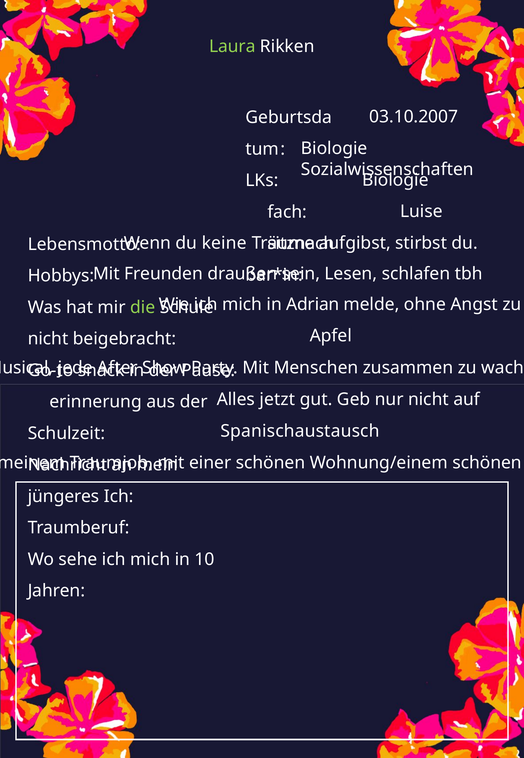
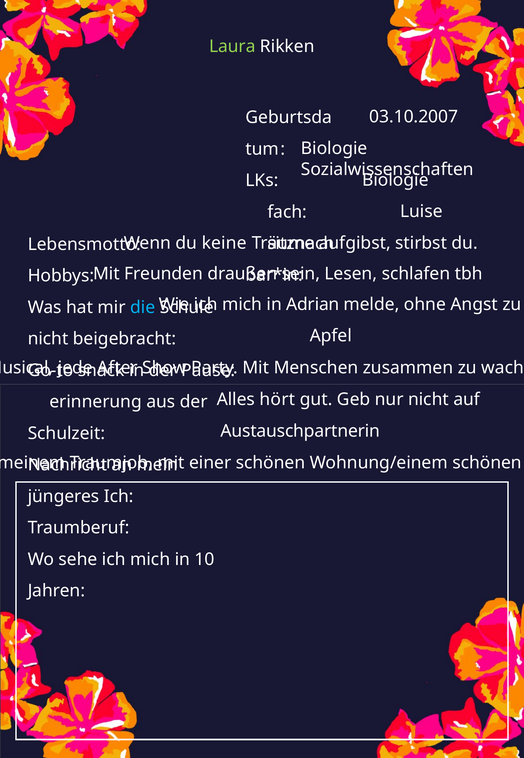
die colour: light green -> light blue (143, 307)
jetzt: jetzt -> hört (277, 399)
Spanischaustausch: Spanischaustausch -> Austauschpartnerin (300, 430)
